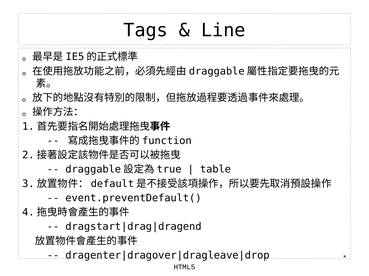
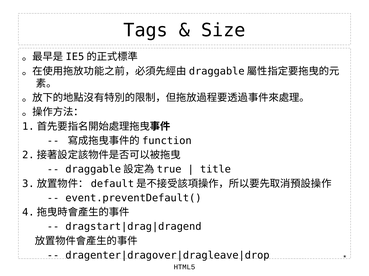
Line: Line -> Size (223, 30)
table: table -> title (215, 170)
